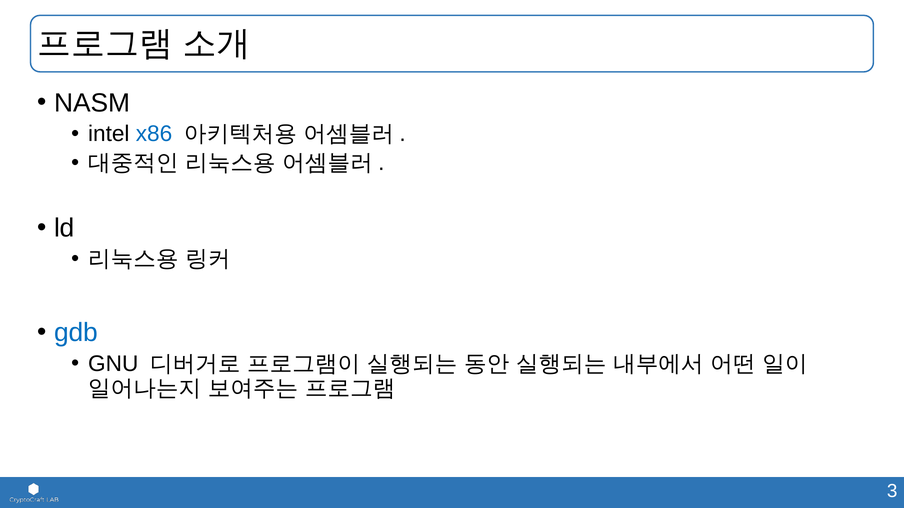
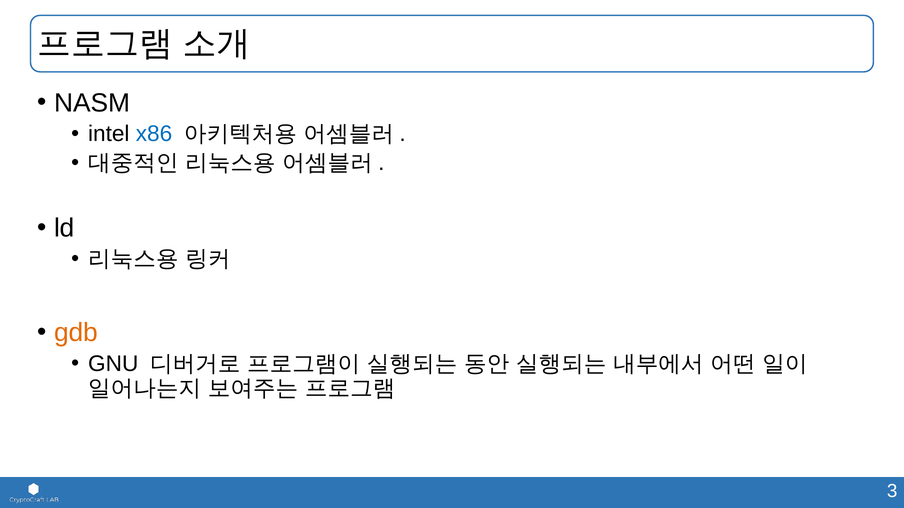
gdb colour: blue -> orange (76, 333)
